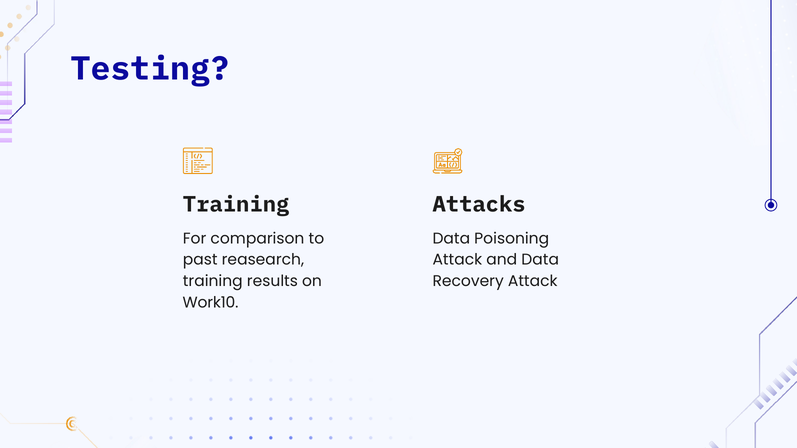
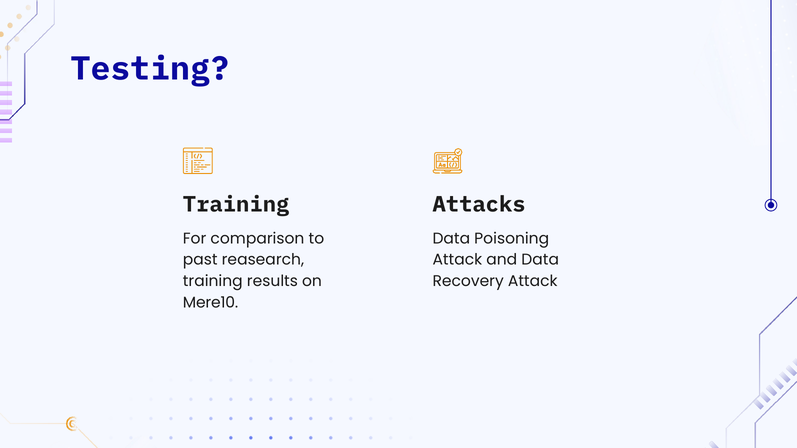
Work10: Work10 -> Mere10 (211, 303)
